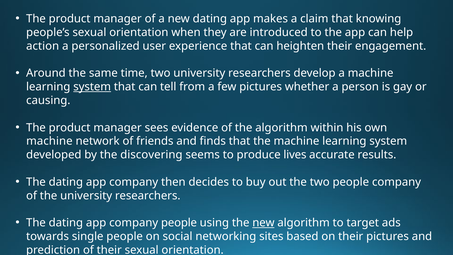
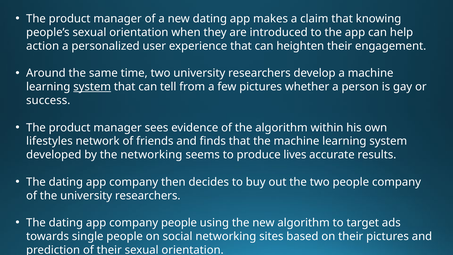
causing: causing -> success (48, 100)
machine: machine -> lifestyles (49, 141)
the discovering: discovering -> networking (151, 155)
new underline: present -> none (263, 223)
